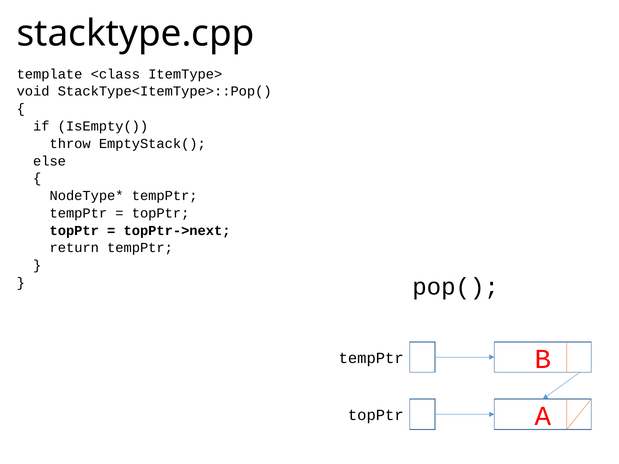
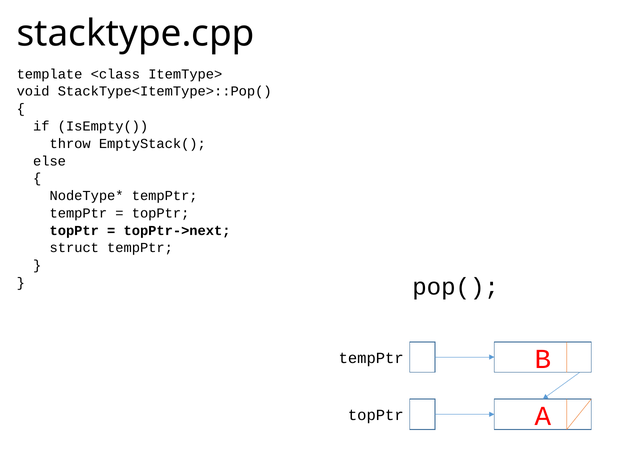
return: return -> struct (74, 248)
